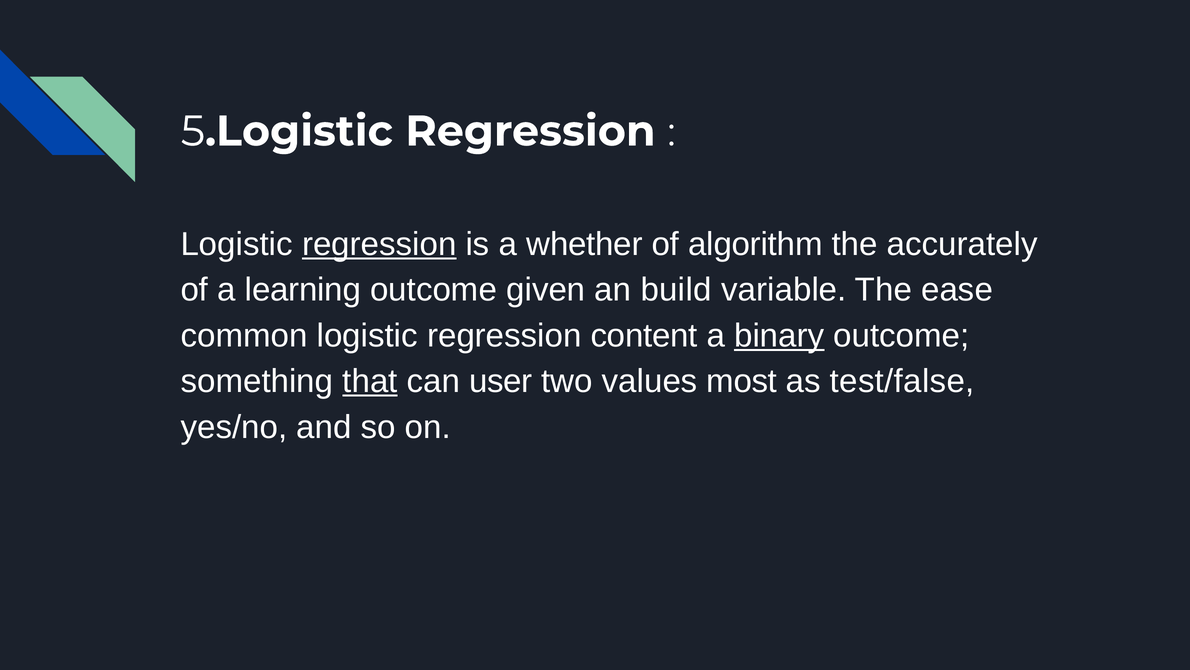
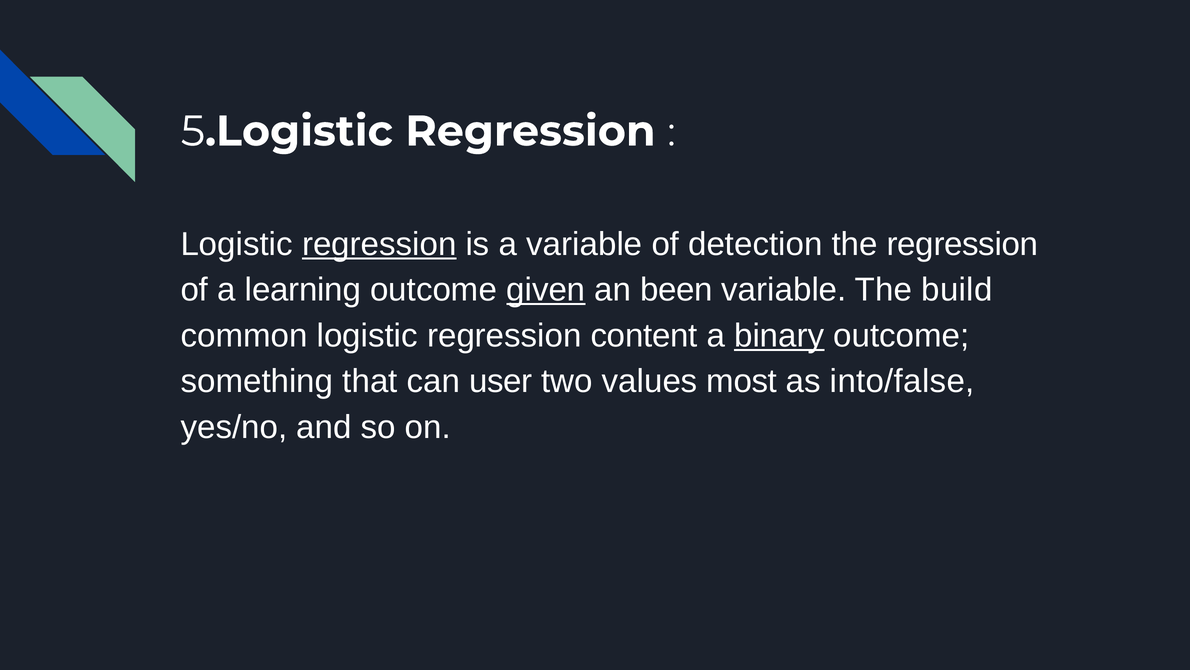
a whether: whether -> variable (584, 244)
algorithm: algorithm -> detection (755, 244)
the accurately: accurately -> regression (962, 244)
given underline: none -> present (546, 290)
build: build -> been (676, 290)
ease: ease -> build (957, 290)
that underline: present -> none (370, 381)
test/false: test/false -> into/false (902, 381)
